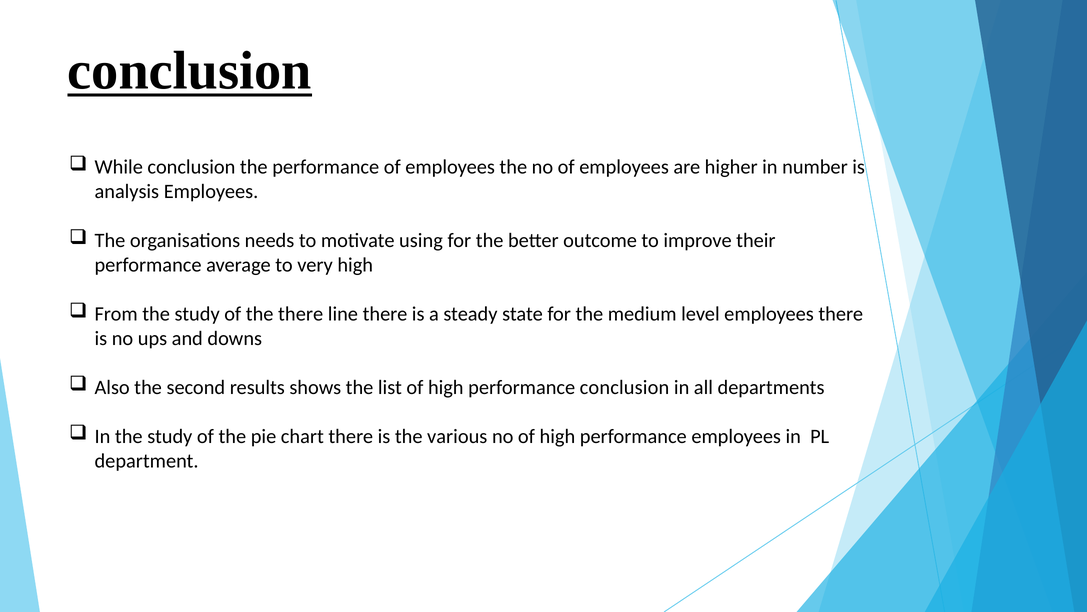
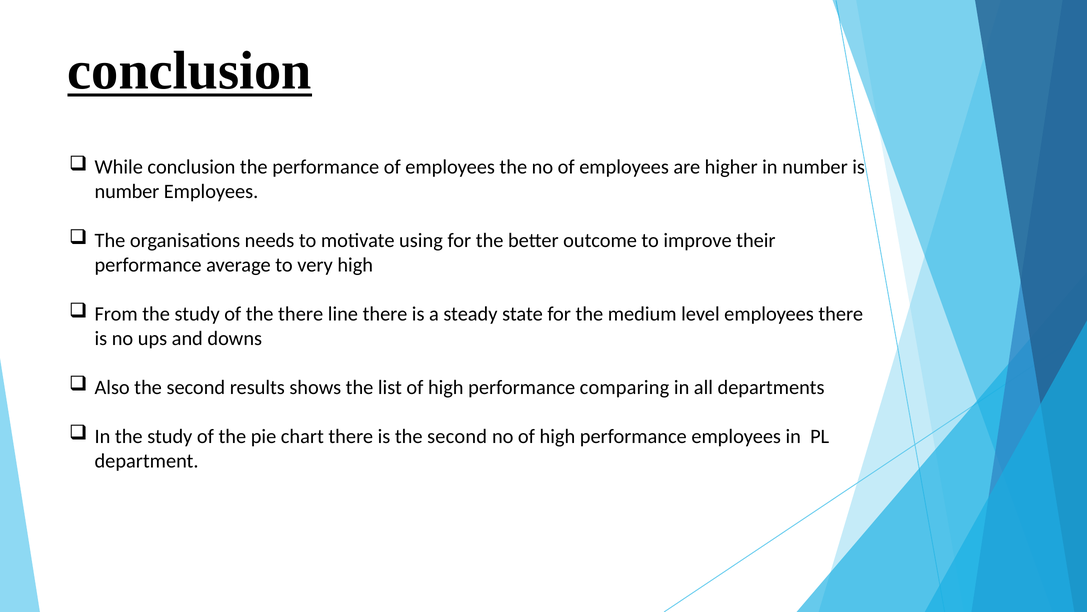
analysis: analysis -> number (127, 192)
performance conclusion: conclusion -> comparing (624, 387)
is the various: various -> second (457, 436)
